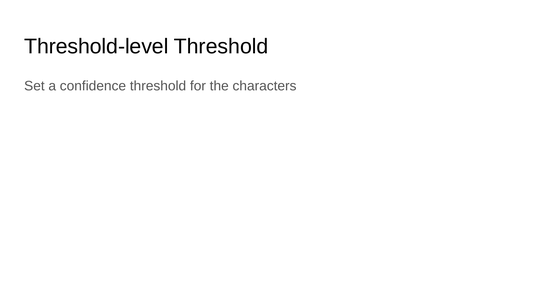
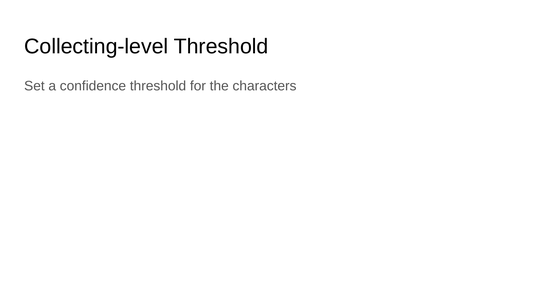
Threshold-level: Threshold-level -> Collecting-level (96, 46)
